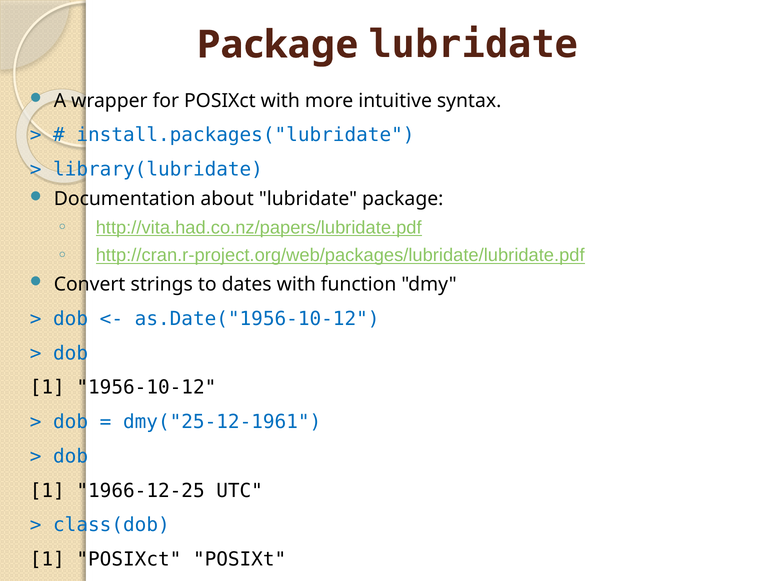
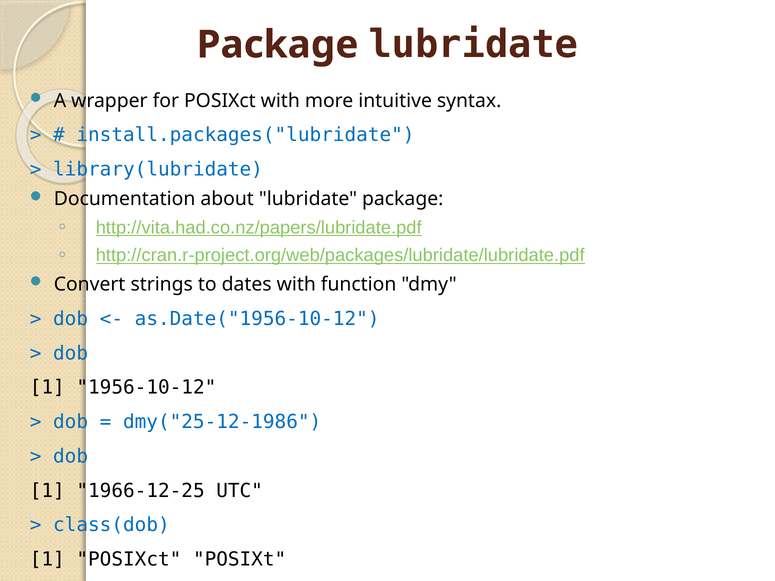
dmy("25-12-1961: dmy("25-12-1961 -> dmy("25-12-1986 (222, 422)
